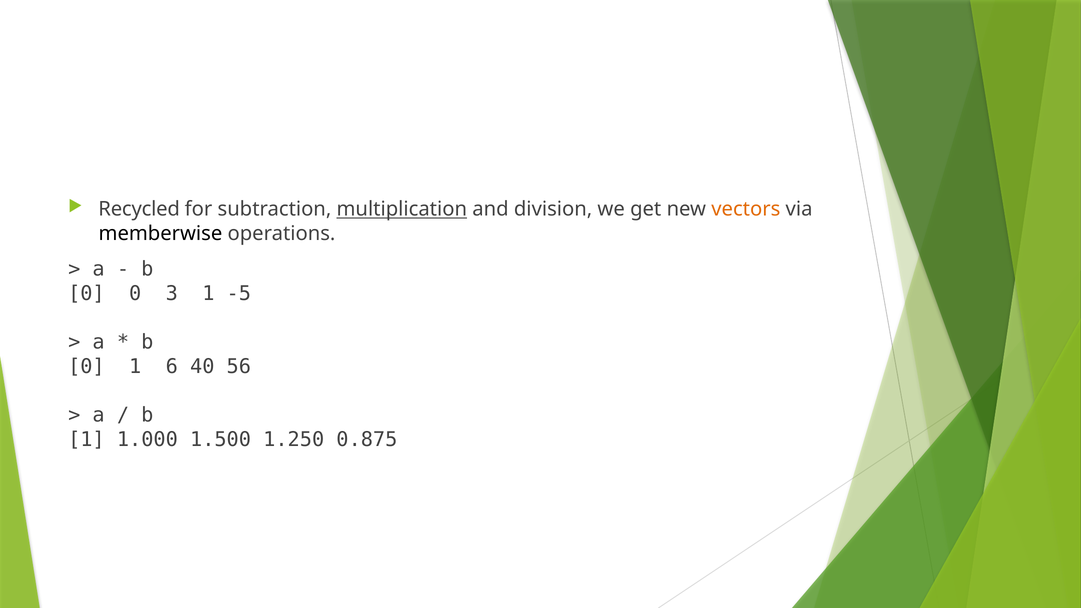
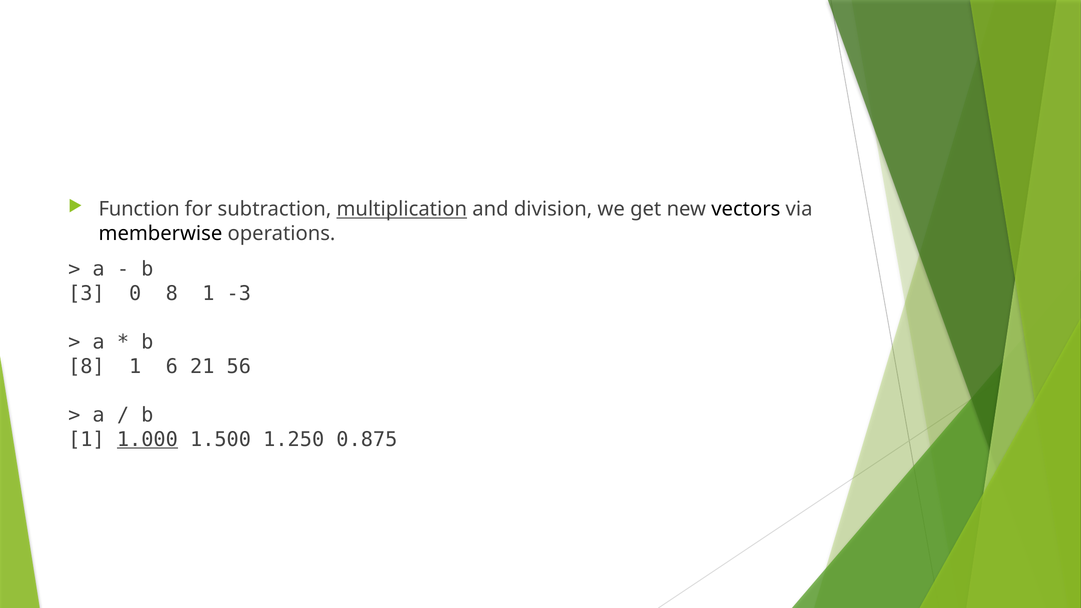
Recycled: Recycled -> Function (139, 209)
vectors colour: orange -> black (746, 209)
0: 0 -> 3 (86, 293)
0 3: 3 -> 8 (172, 293)
-5: -5 -> -3 (239, 293)
0: 0 -> 8 (86, 366)
40: 40 -> 21 (202, 366)
1.000 underline: none -> present (147, 439)
